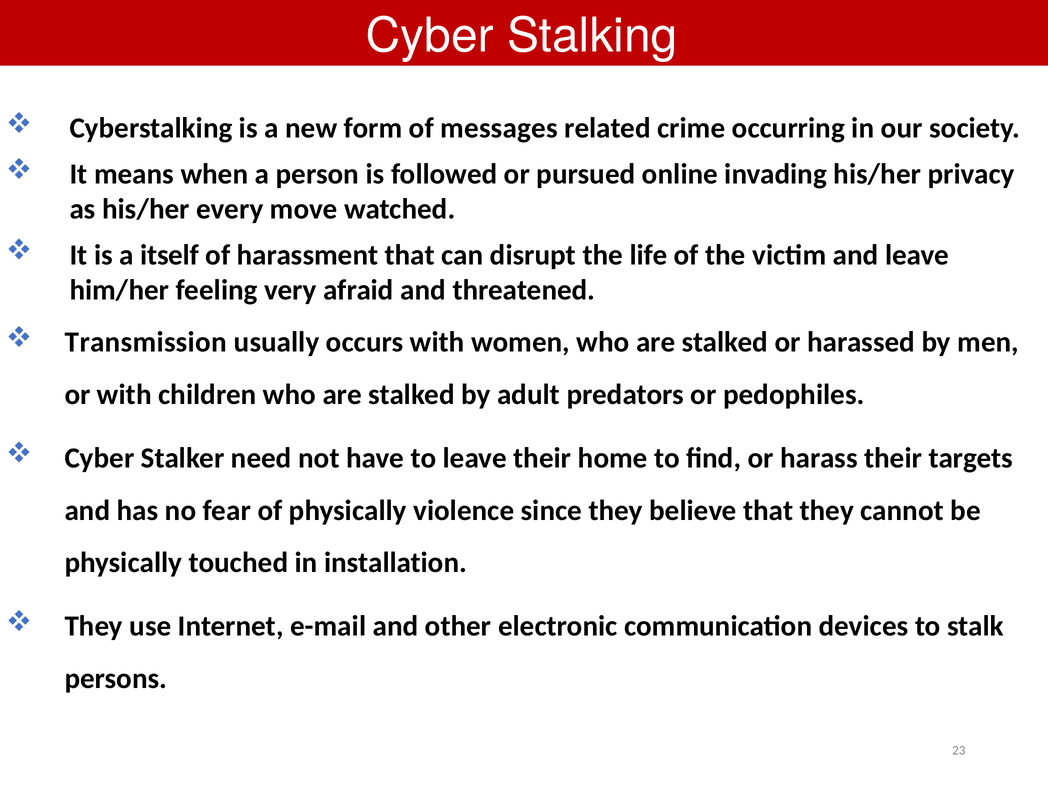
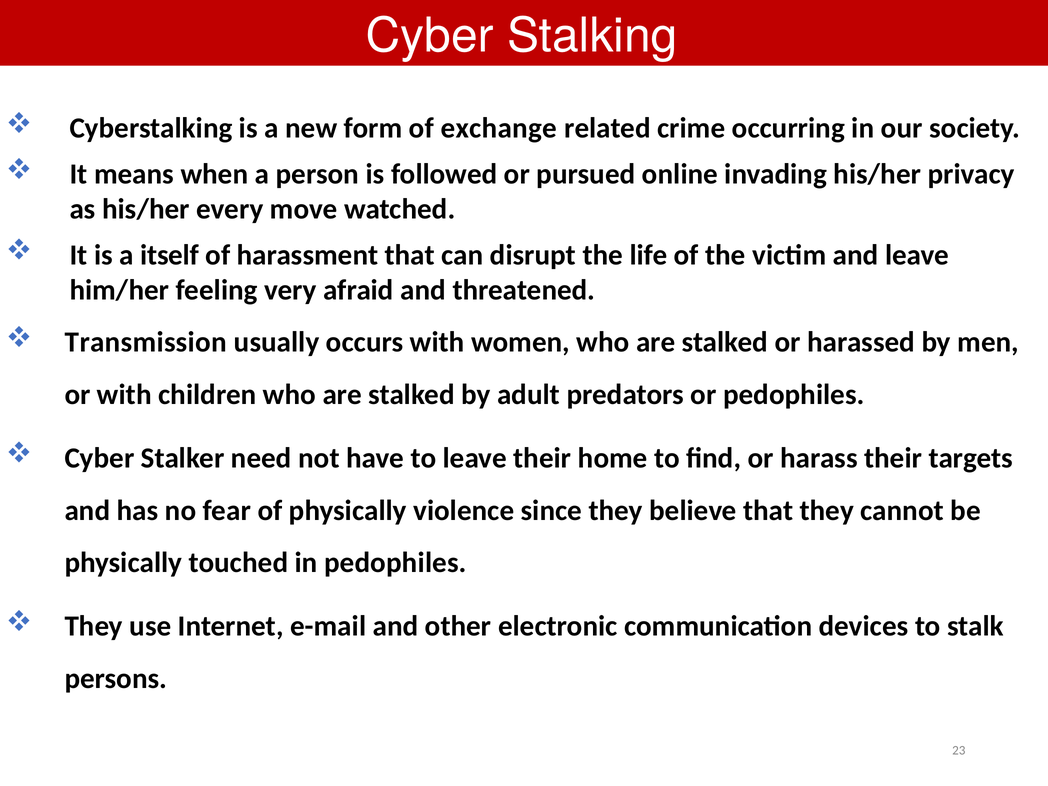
messages: messages -> exchange (499, 128)
in installation: installation -> pedophiles (395, 563)
